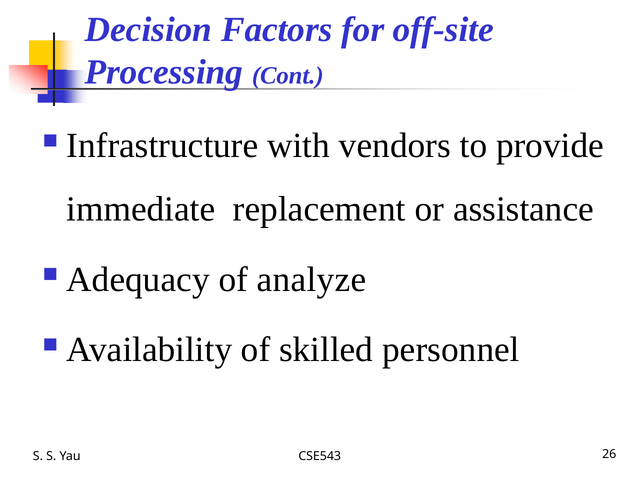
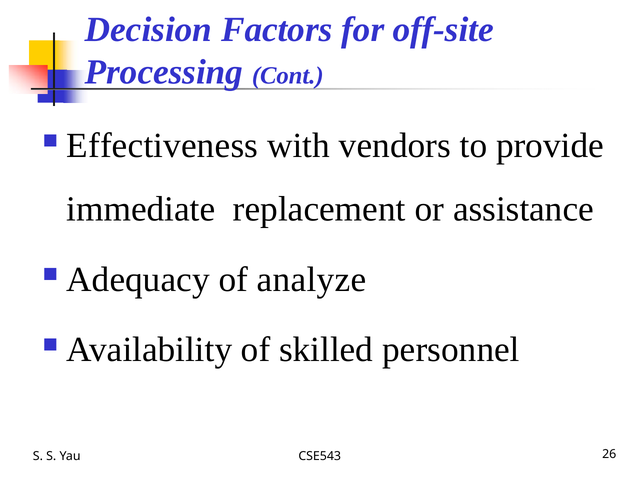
Infrastructure: Infrastructure -> Effectiveness (162, 146)
